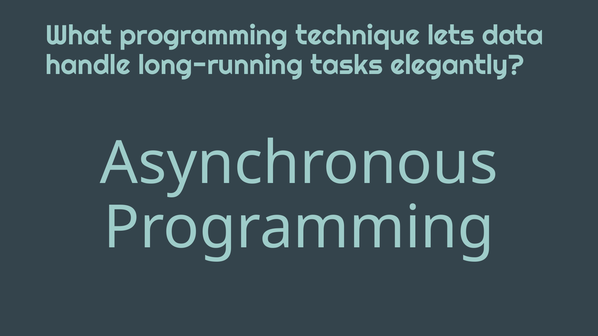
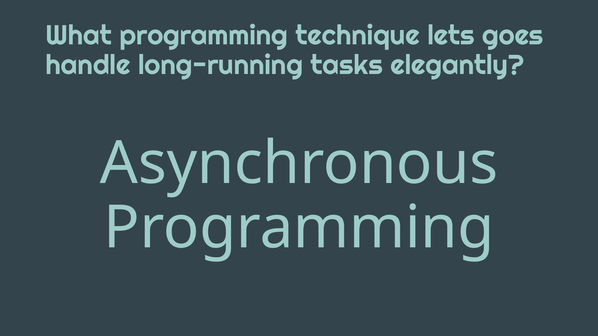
data: data -> goes (513, 35)
